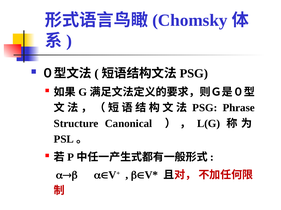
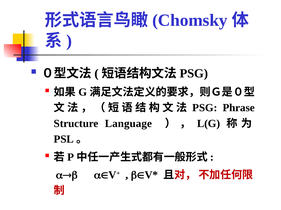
Canonical: Canonical -> Language (128, 124)
